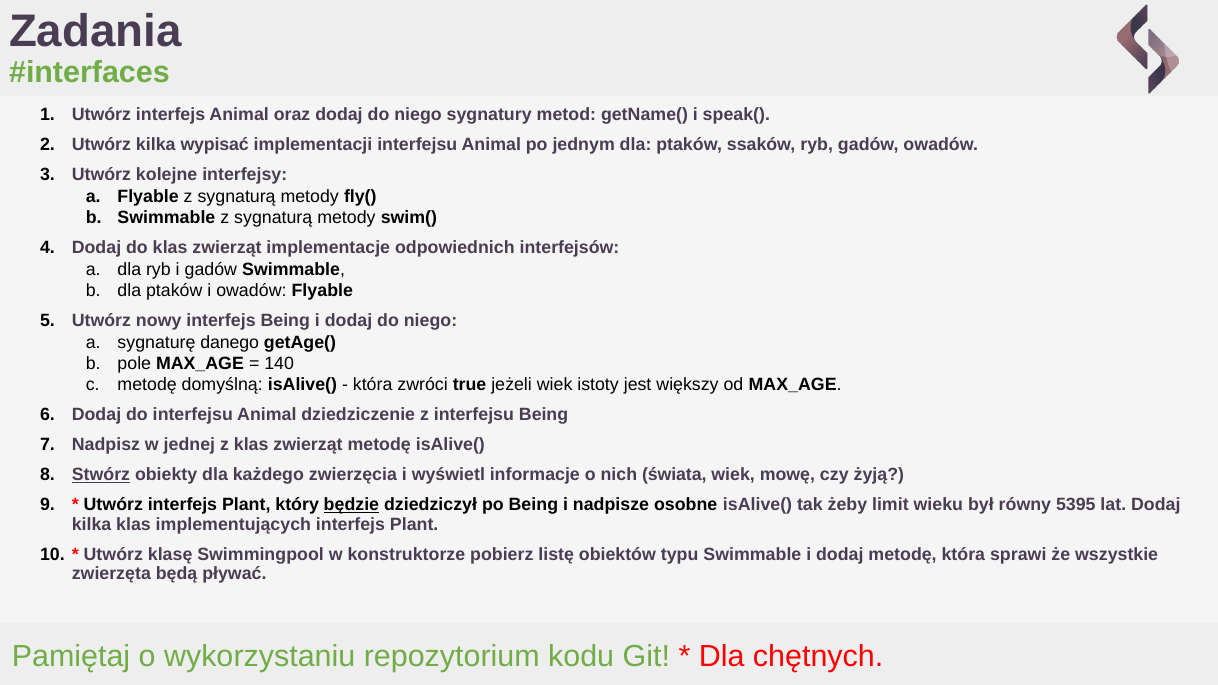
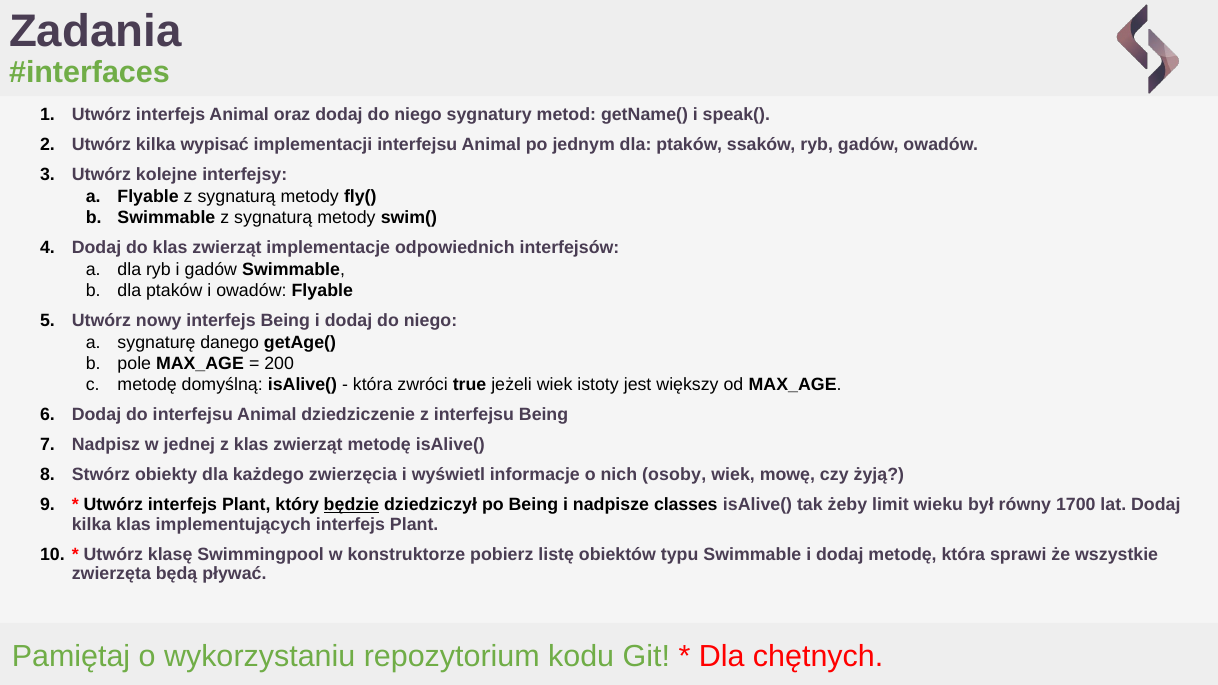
140: 140 -> 200 (279, 364)
Stwórz underline: present -> none (101, 475)
świata: świata -> osoby (674, 475)
osobne: osobne -> classes (686, 505)
5395: 5395 -> 1700 (1076, 505)
